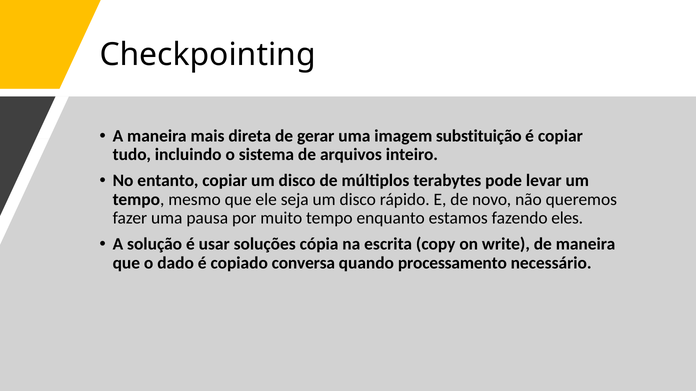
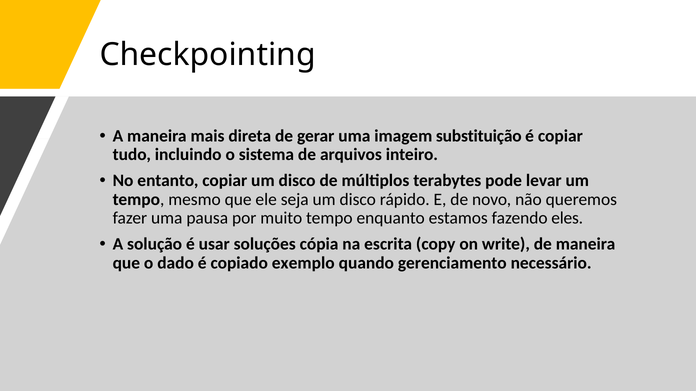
conversa: conversa -> exemplo (303, 263)
processamento: processamento -> gerenciamento (452, 263)
